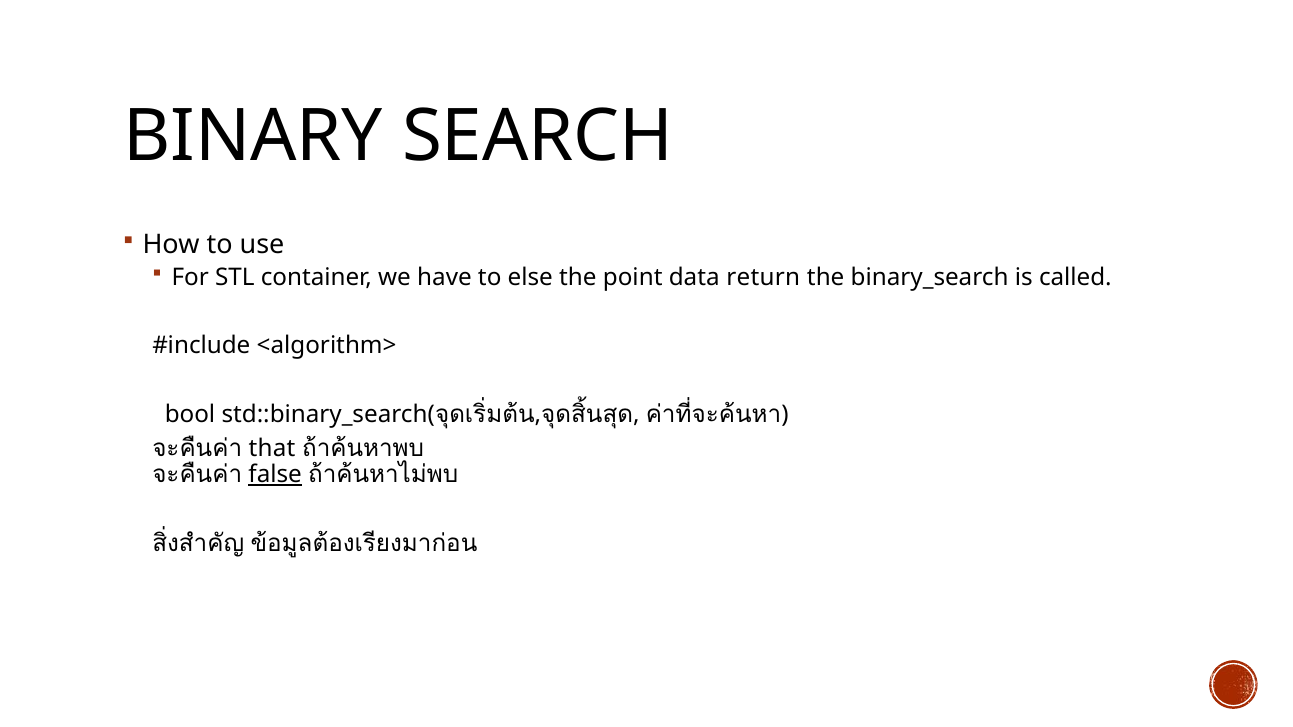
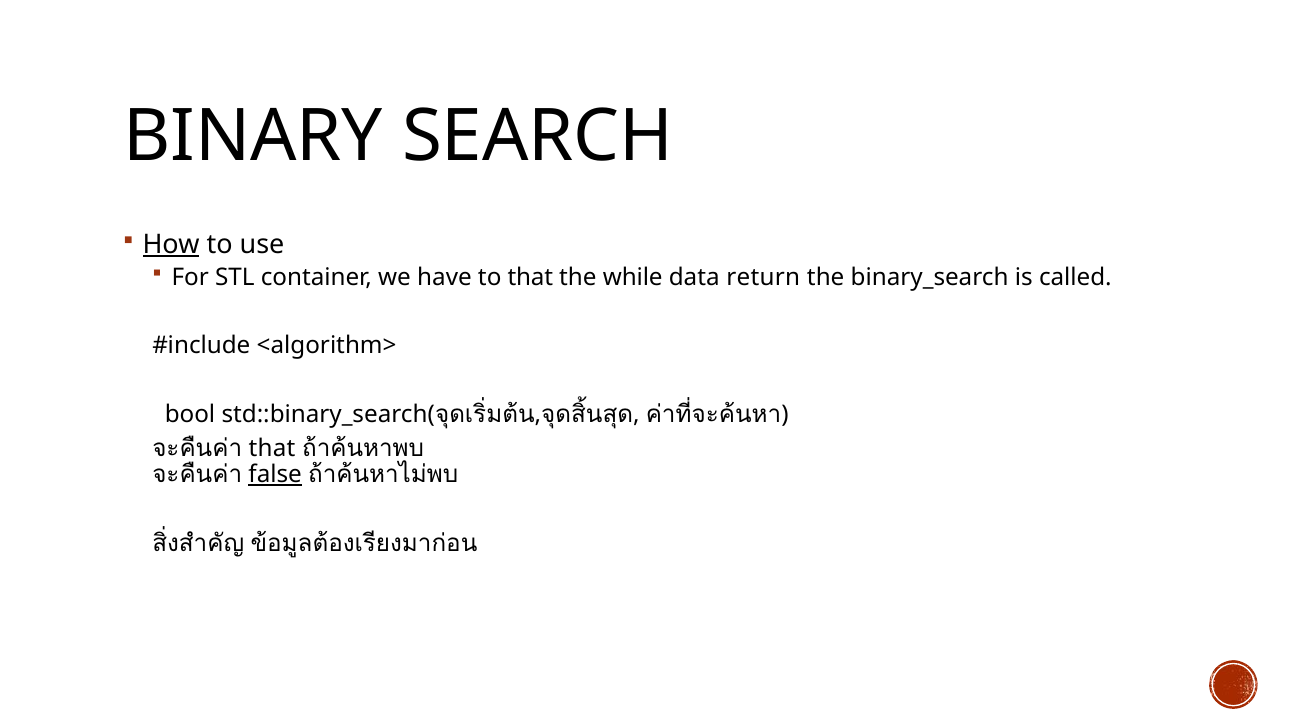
How underline: none -> present (171, 244)
to else: else -> that (530, 277)
point: point -> while (633, 277)
